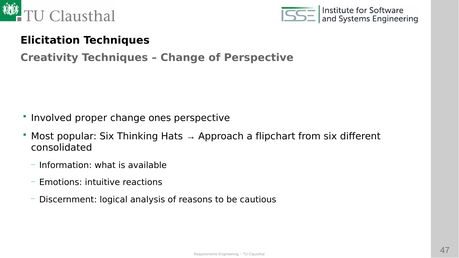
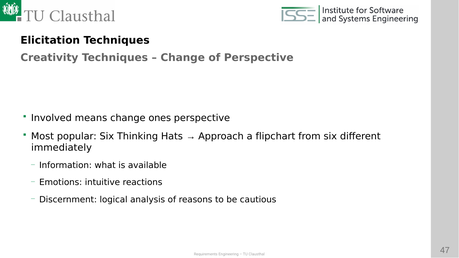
proper: proper -> means (91, 118)
consolidated: consolidated -> immediately (62, 148)
